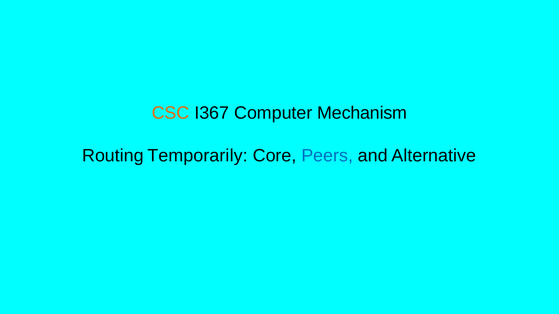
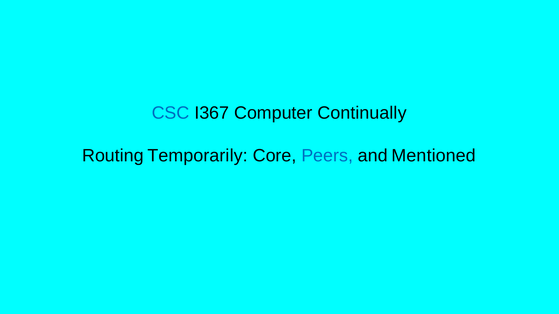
CSC colour: orange -> blue (171, 113)
Mechanism: Mechanism -> Continually (362, 113)
Alternative: Alternative -> Mentioned (434, 156)
